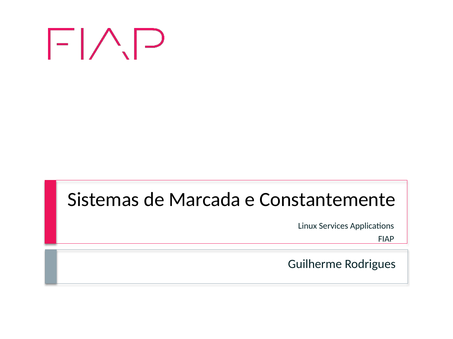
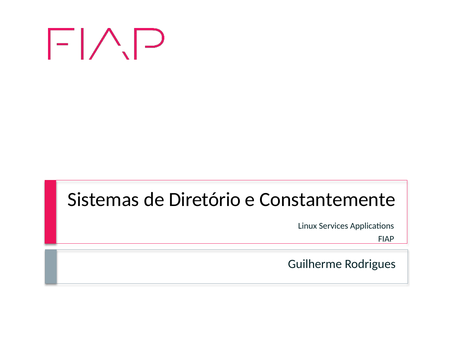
Marcada: Marcada -> Diretório (205, 200)
